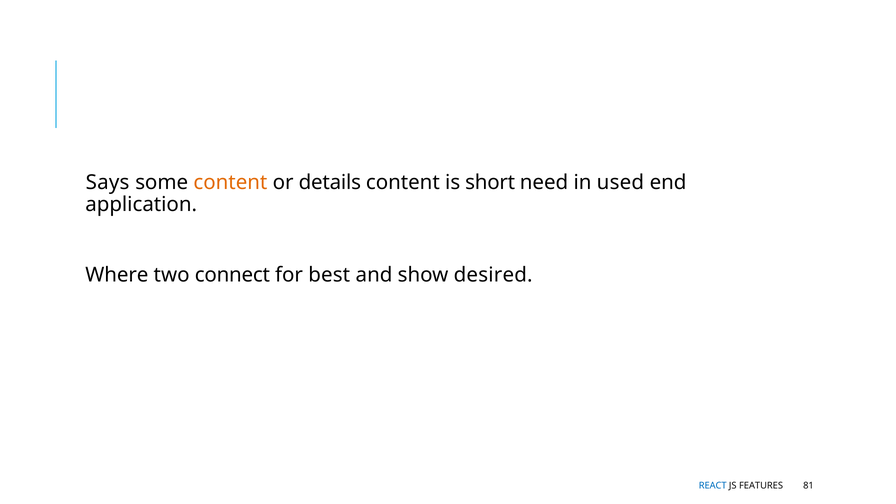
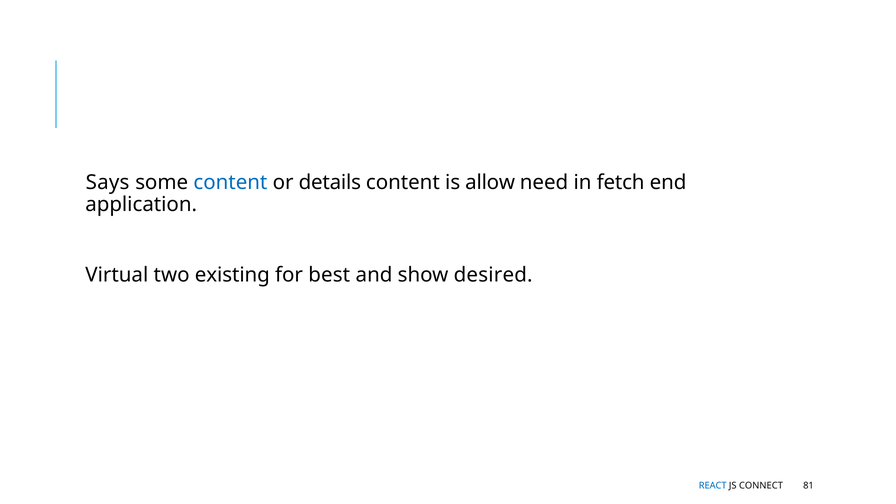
content colour: orange -> blue (230, 182)
short: short -> allow (490, 182)
used: used -> fetch (621, 182)
Where: Where -> Virtual (117, 275)
connect: connect -> existing (232, 275)
FEATURES: FEATURES -> CONNECT (761, 486)
